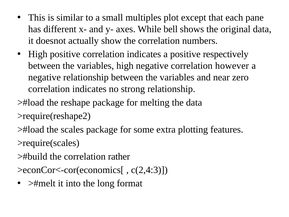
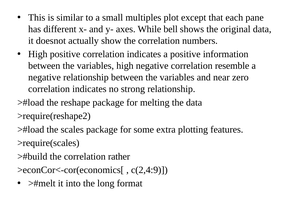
respectively: respectively -> information (226, 54)
however: however -> resemble (232, 66)
c(2,4:3: c(2,4:3 -> c(2,4:9 (149, 170)
